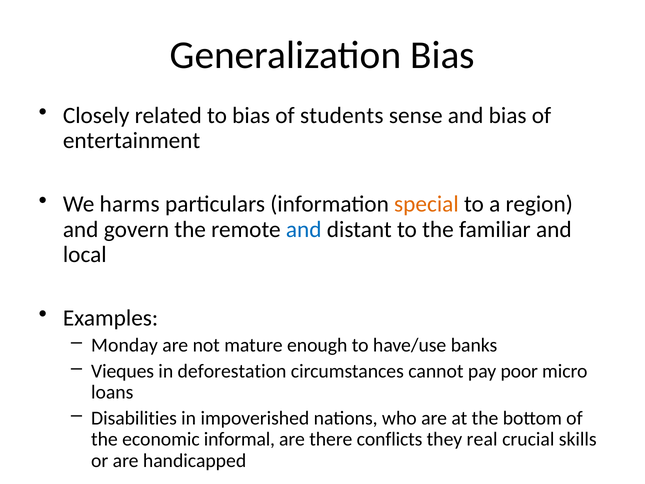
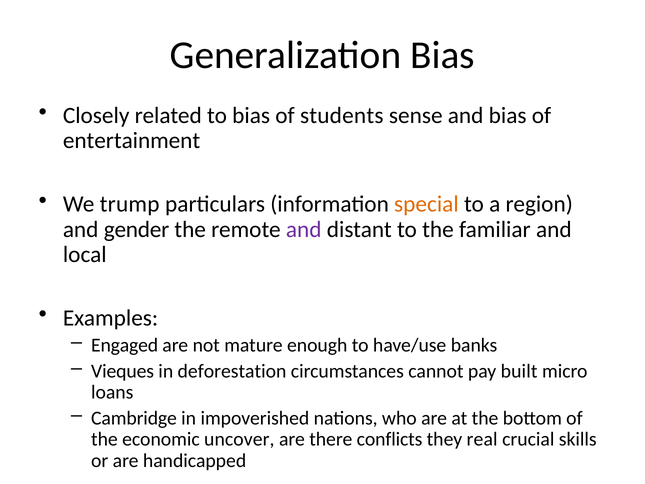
harms: harms -> trump (130, 204)
govern: govern -> gender (137, 229)
and colour: blue -> purple (304, 229)
Monday: Monday -> Engaged (125, 345)
poor: poor -> built (519, 371)
Disabilities: Disabilities -> Cambridge (134, 418)
informal: informal -> uncover (239, 439)
